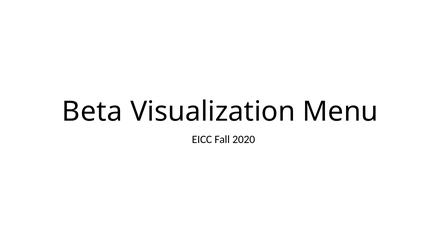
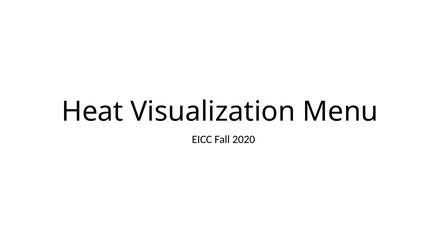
Beta: Beta -> Heat (92, 112)
